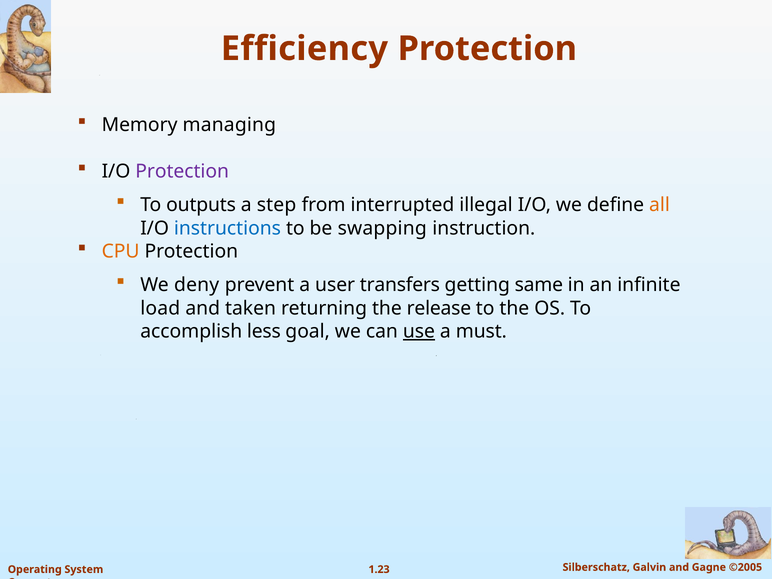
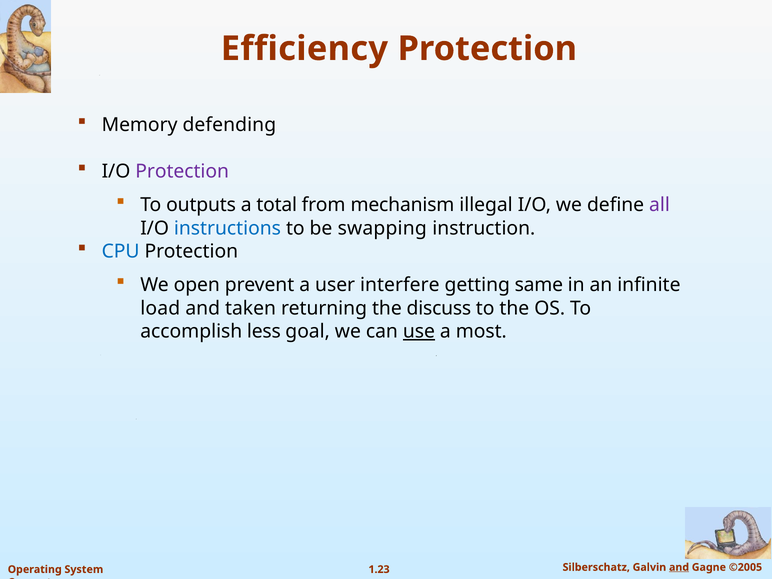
managing: managing -> defending (229, 125)
step: step -> total (277, 205)
interrupted: interrupted -> mechanism (402, 205)
all colour: orange -> purple (659, 205)
CPU colour: orange -> blue (121, 251)
deny: deny -> open (197, 285)
transfers: transfers -> interfere (400, 285)
release: release -> discuss (439, 308)
must: must -> most (481, 331)
and underline: none -> present (679, 567)
